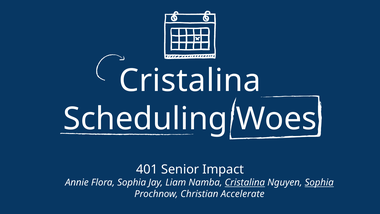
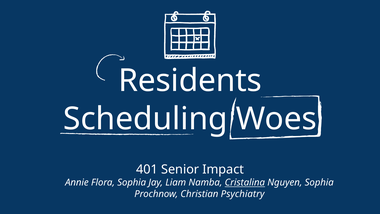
Cristalina: Cristalina -> Residents (190, 81)
Sophia underline: present -> none (319, 182)
Accelerate: Accelerate -> Psychiatry (243, 194)
